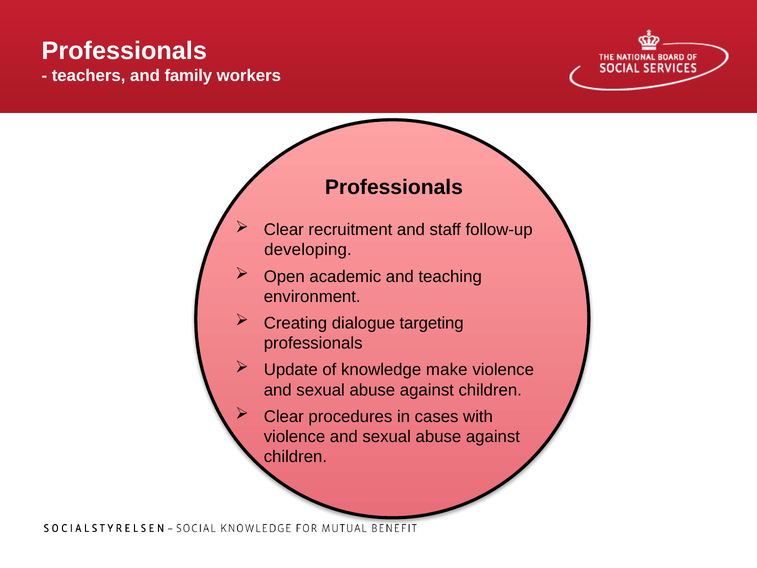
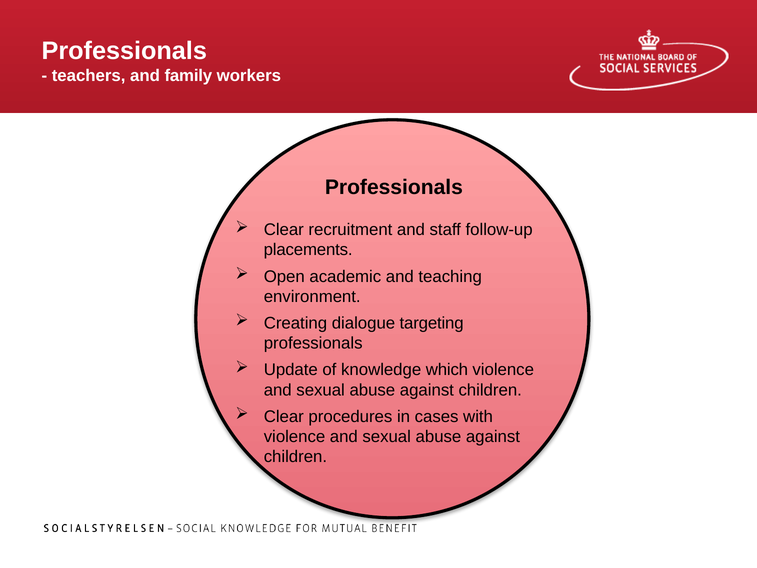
developing: developing -> placements (308, 250)
make: make -> which (447, 370)
